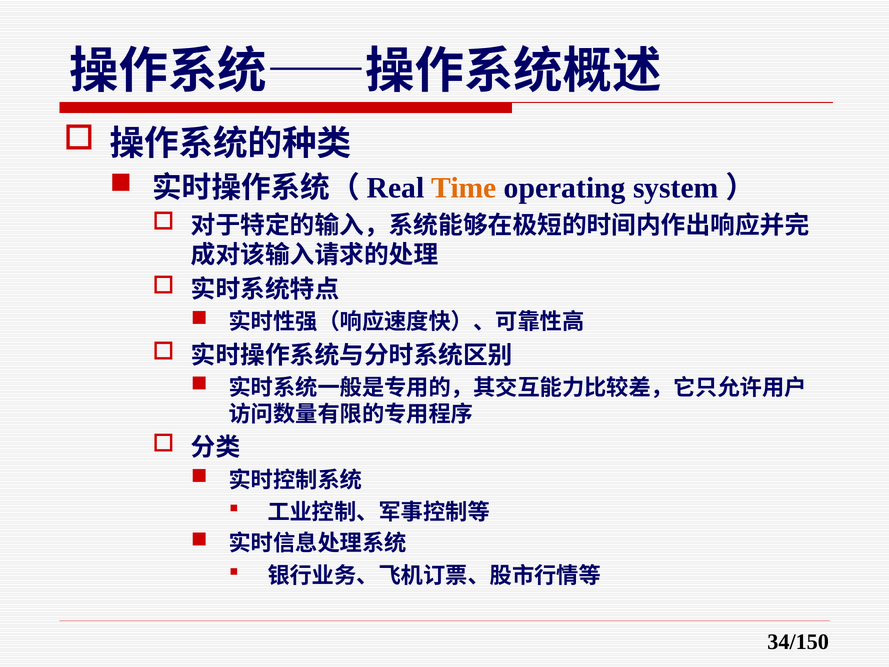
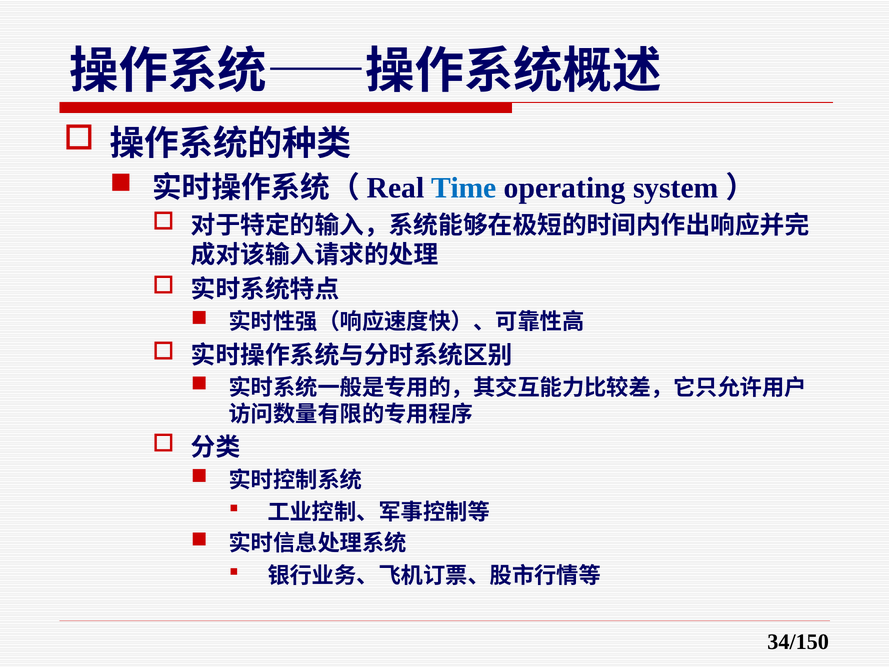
Time colour: orange -> blue (464, 188)
